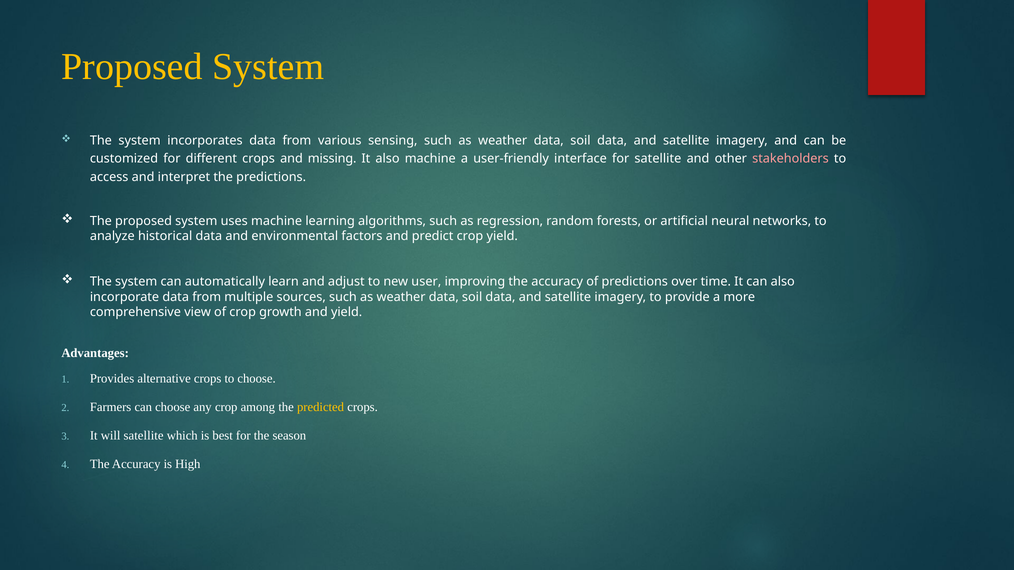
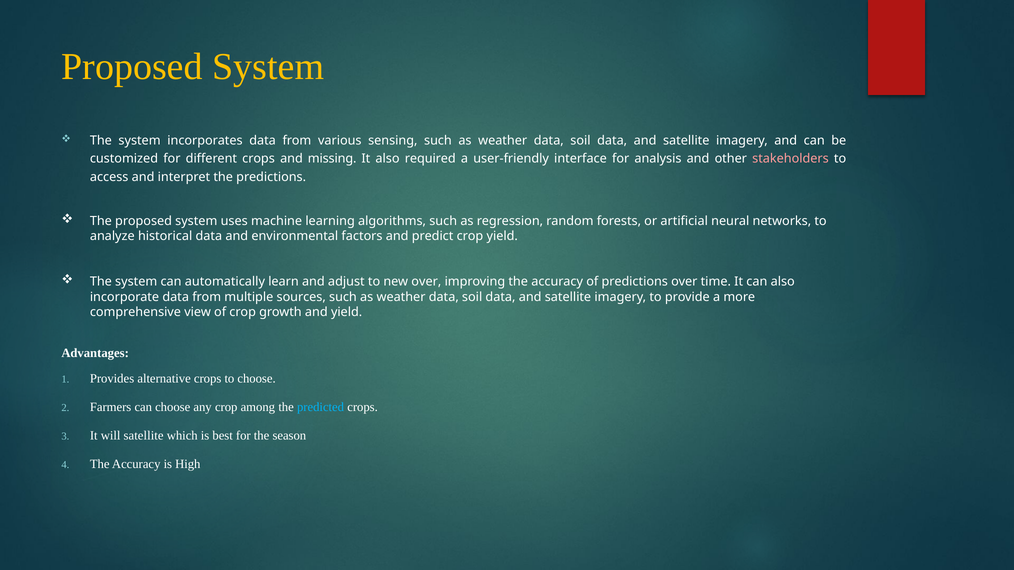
also machine: machine -> required (430, 159)
for satellite: satellite -> analysis (658, 159)
new user: user -> over (426, 282)
predicted colour: yellow -> light blue (321, 407)
